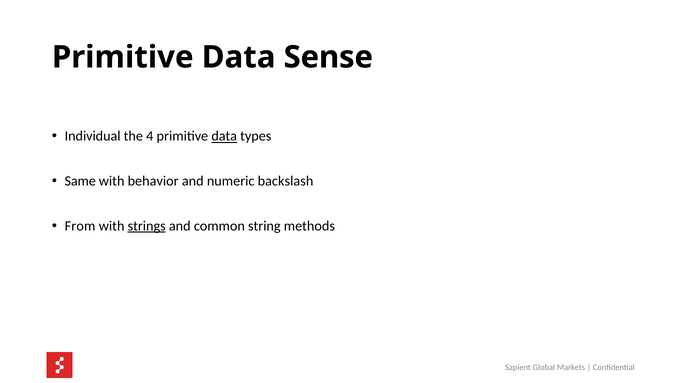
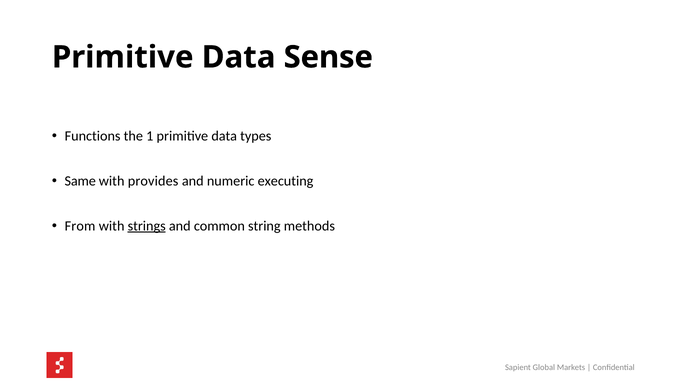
Individual: Individual -> Functions (93, 136)
4: 4 -> 1 (150, 136)
data underline: present -> none (224, 136)
behavior: behavior -> provides (153, 181)
backslash: backslash -> executing (286, 181)
